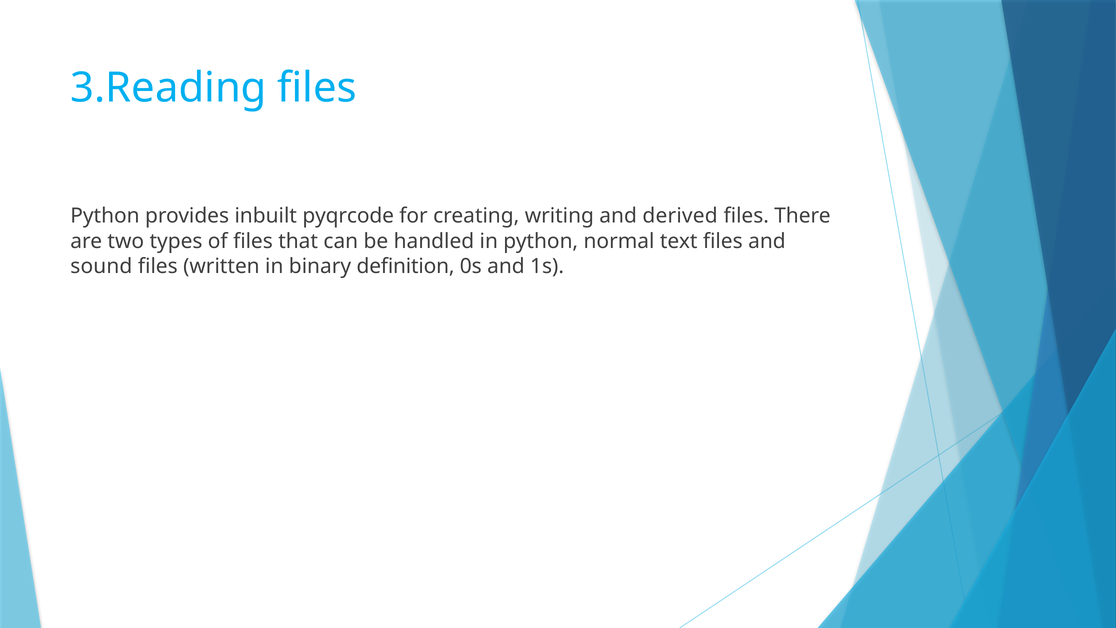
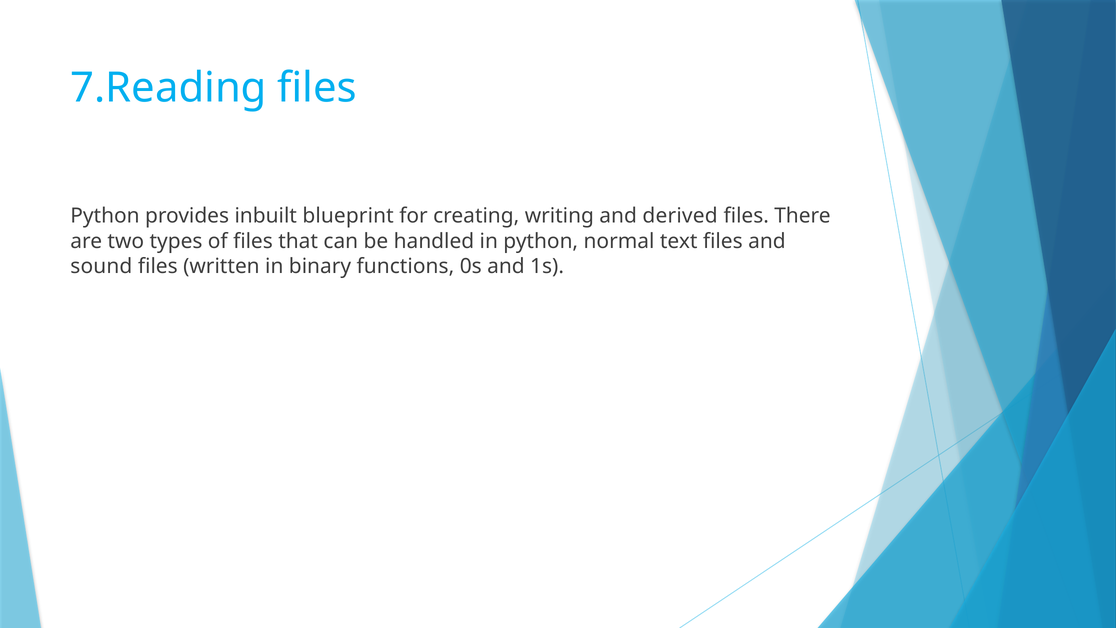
3.Reading: 3.Reading -> 7.Reading (168, 88)
pyqrcode: pyqrcode -> blueprint (348, 216)
definition: definition -> functions (405, 266)
